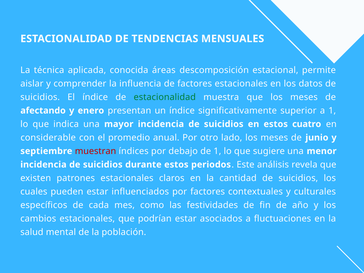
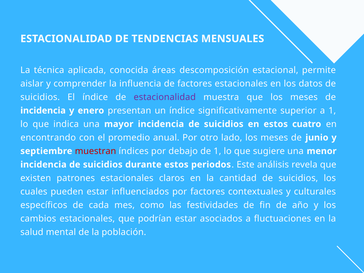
estacionalidad colour: green -> purple (165, 97)
afectando: afectando -> incidencia (43, 111)
considerable: considerable -> encontrando (48, 138)
